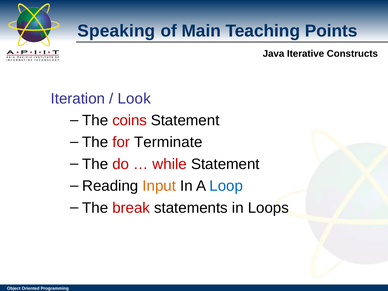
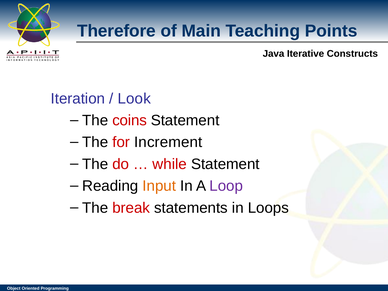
Speaking: Speaking -> Therefore (116, 31)
Terminate: Terminate -> Increment (168, 142)
Loop colour: blue -> purple (226, 186)
